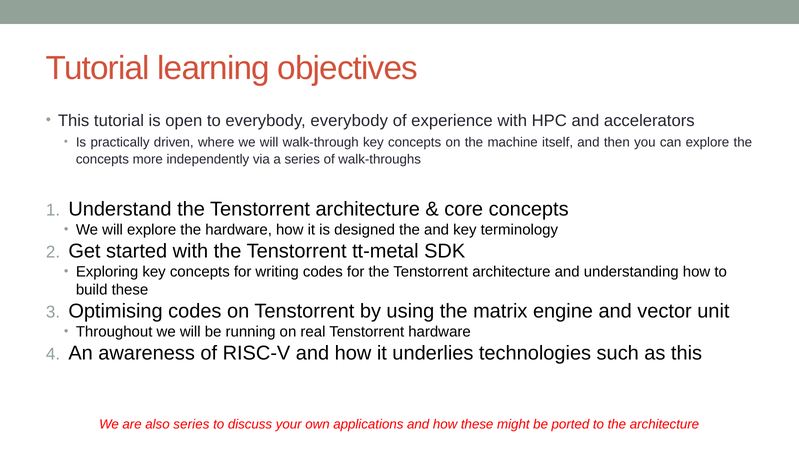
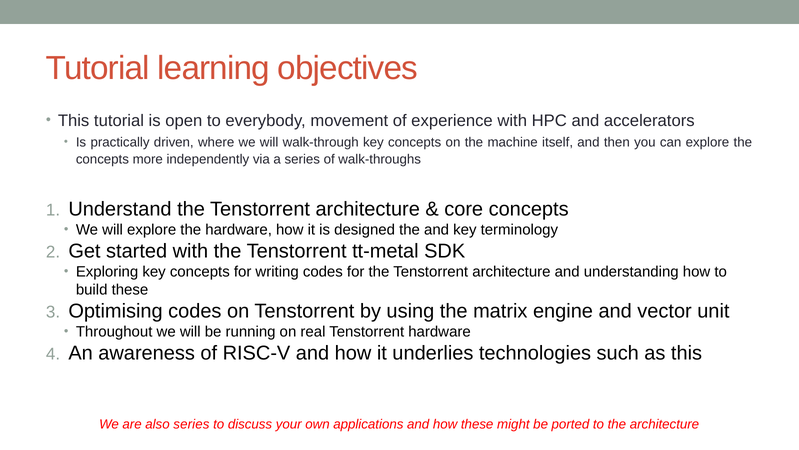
everybody everybody: everybody -> movement (349, 120)
